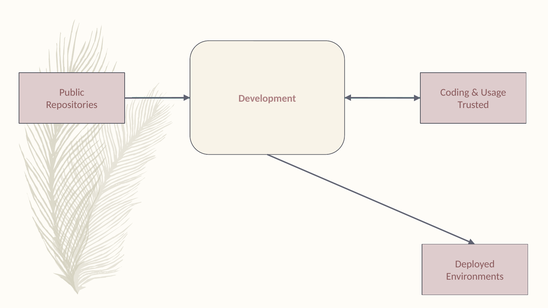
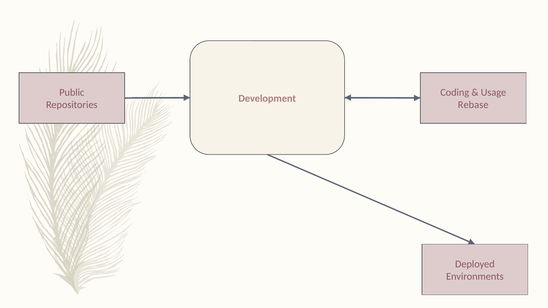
Trusted: Trusted -> Rebase (473, 105)
